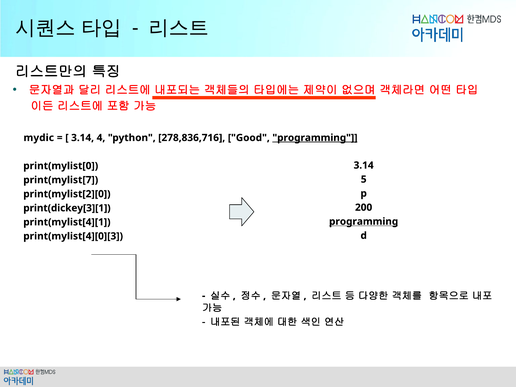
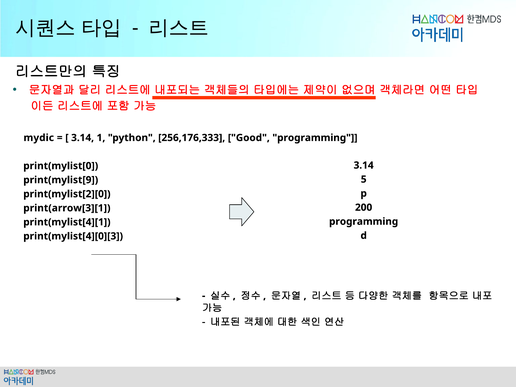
4: 4 -> 1 (101, 138)
278,836,716: 278,836,716 -> 256,176,333 (192, 138)
programming underline: present -> none (315, 138)
print(mylist[7: print(mylist[7 -> print(mylist[9 (61, 180)
print(dickey[3][1: print(dickey[3][1 -> print(arrow[3][1 (67, 208)
programming underline: present -> none (364, 222)
